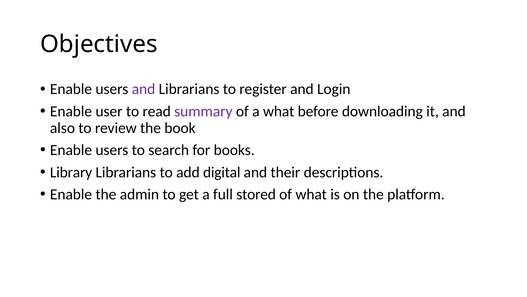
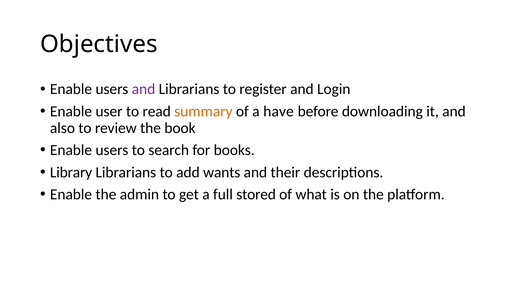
summary colour: purple -> orange (203, 111)
a what: what -> have (279, 111)
digital: digital -> wants (222, 172)
